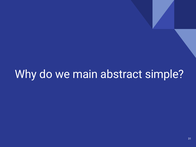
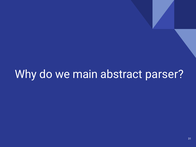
simple: simple -> parser (164, 74)
